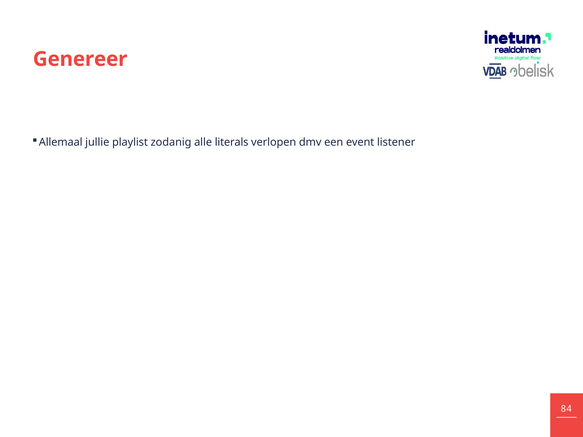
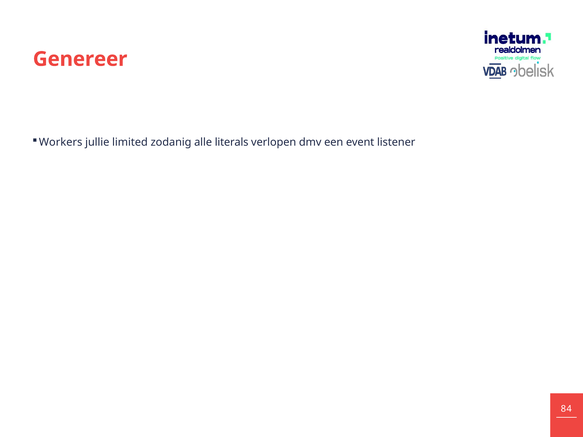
Allemaal: Allemaal -> Workers (61, 142)
playlist: playlist -> limited (130, 142)
